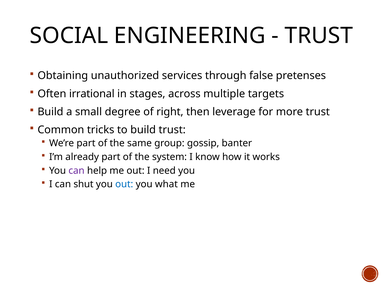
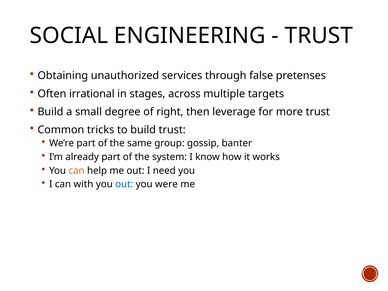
can colour: purple -> orange (77, 171)
shut: shut -> with (83, 184)
what: what -> were (166, 184)
